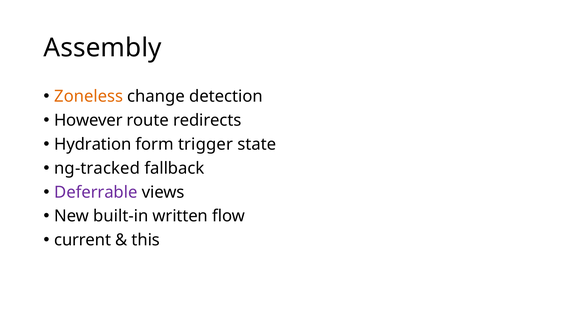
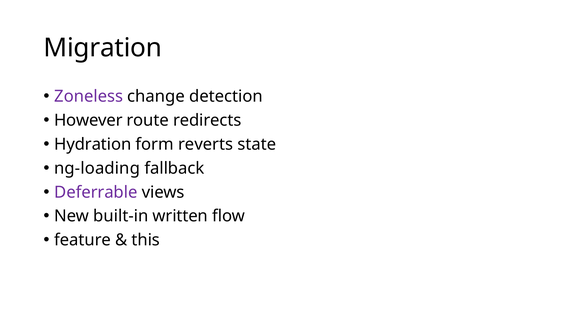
Assembly: Assembly -> Migration (103, 48)
Zoneless colour: orange -> purple (89, 97)
trigger: trigger -> reverts (206, 144)
ng-tracked: ng-tracked -> ng-loading (97, 168)
current: current -> feature (83, 240)
